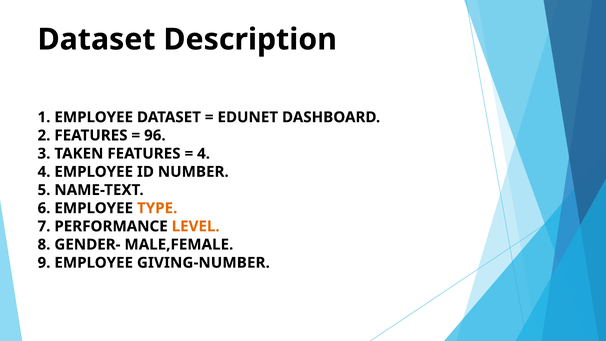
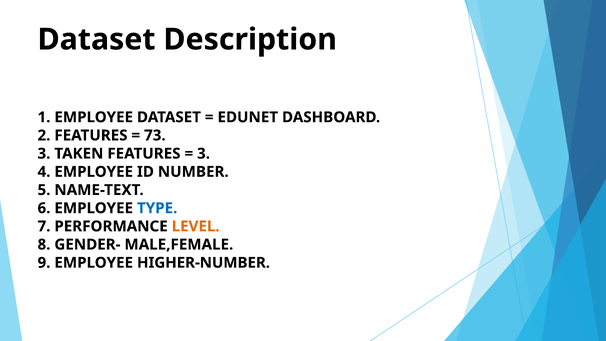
96: 96 -> 73 (155, 135)
4: 4 -> 3 (204, 154)
TYPE colour: orange -> blue (157, 208)
GIVING-NUMBER: GIVING-NUMBER -> HIGHER-NUMBER (203, 263)
